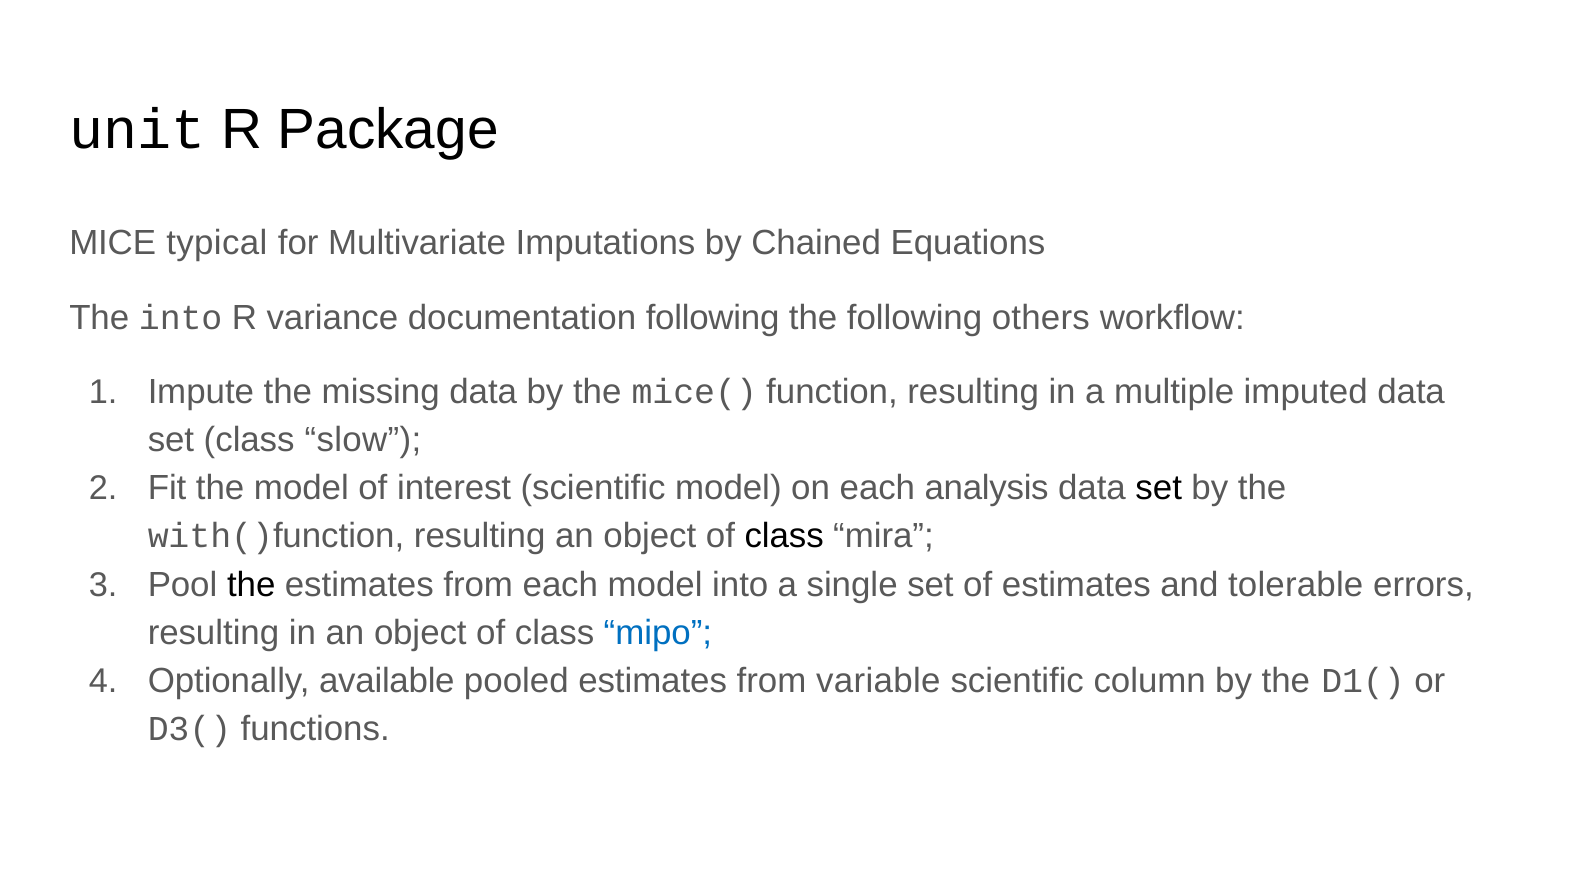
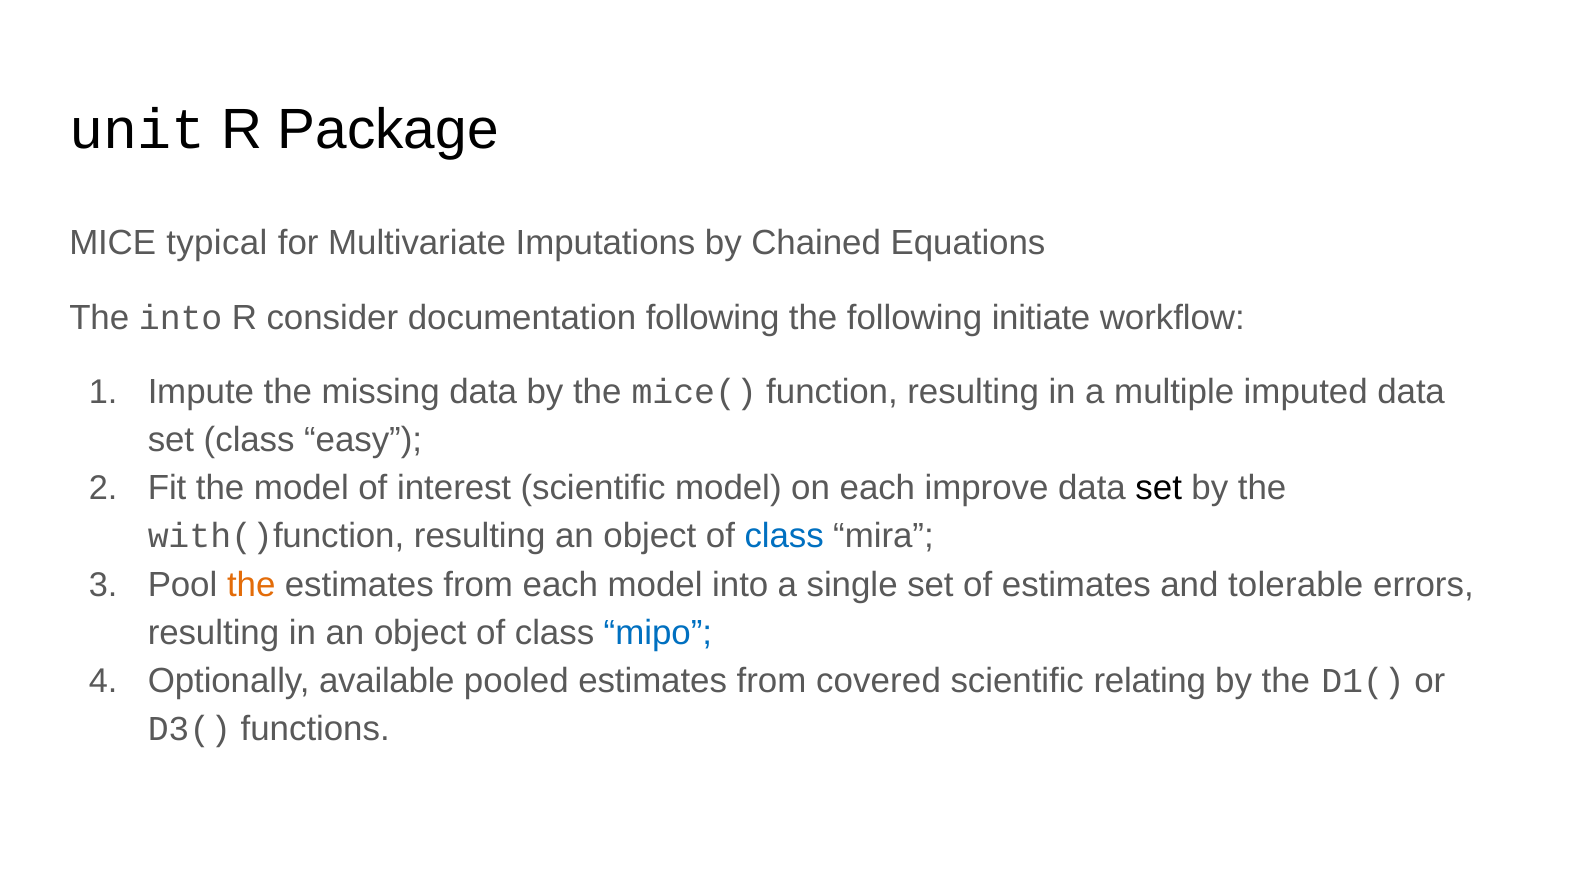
variance: variance -> consider (332, 318)
others: others -> initiate (1041, 318)
slow: slow -> easy (363, 440)
analysis: analysis -> improve (987, 488)
class colour: black -> blue (784, 536)
the colour: black -> orange (251, 584)
variable: variable -> covered (878, 681)
column: column -> relating (1150, 681)
